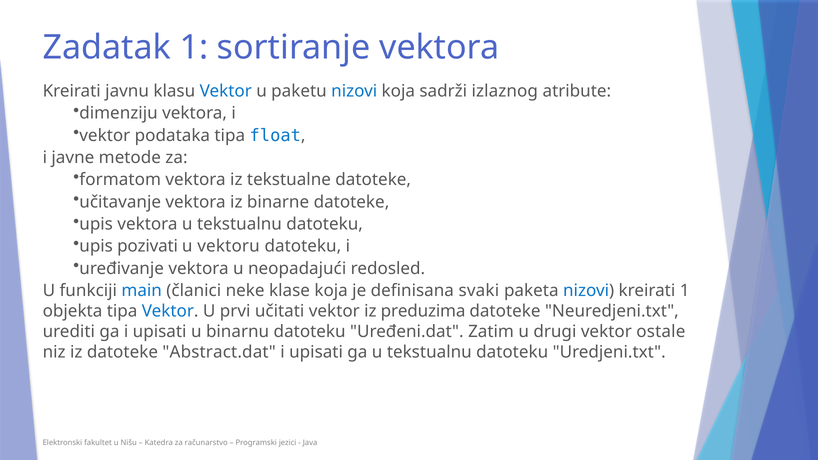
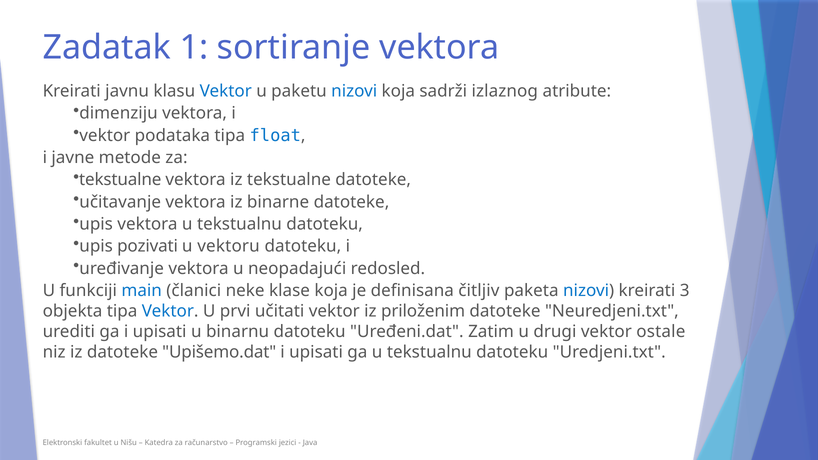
formatom: formatom -> tekstualne (120, 180)
svaki: svaki -> čitljiv (479, 291)
kreirati 1: 1 -> 3 (685, 291)
preduzima: preduzima -> priloženim (423, 311)
Abstract.dat: Abstract.dat -> Upišemo.dat (219, 352)
